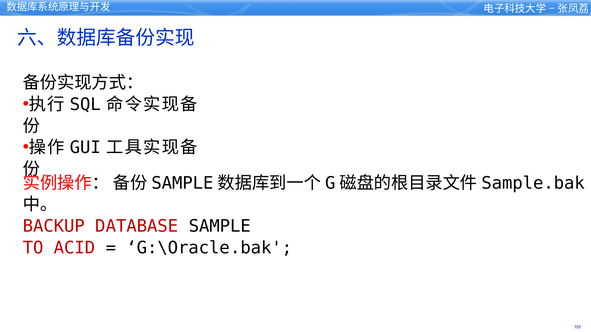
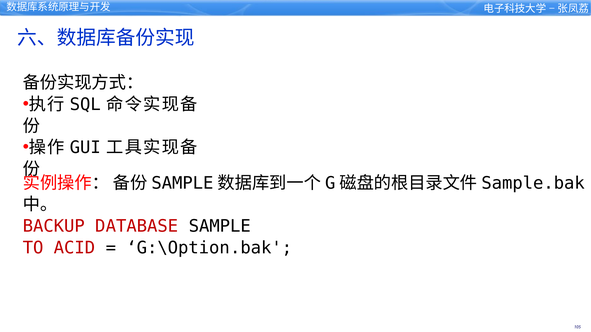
G:\Oracle.bak: G:\Oracle.bak -> G:\Option.bak (209, 248)
